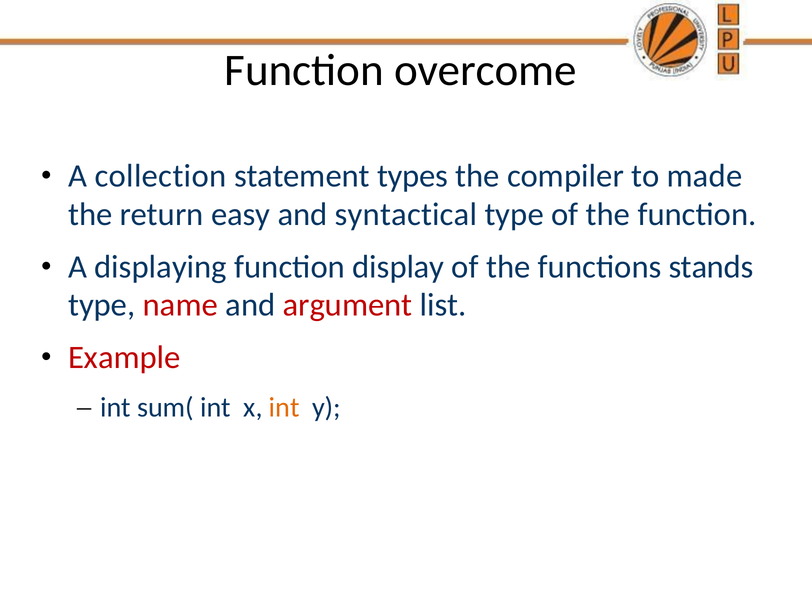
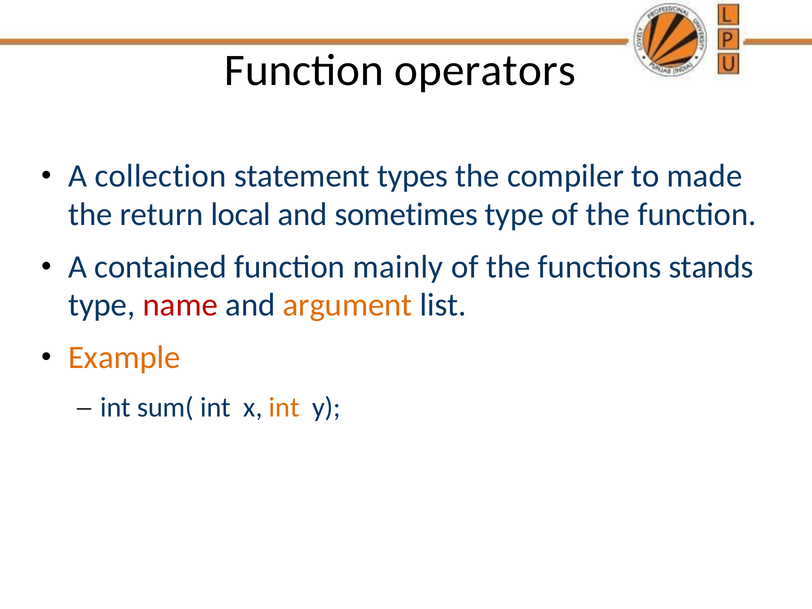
overcome: overcome -> operators (485, 70)
easy: easy -> local (241, 214)
syntactical: syntactical -> sometimes (406, 214)
displaying: displaying -> contained (161, 267)
display: display -> mainly (398, 267)
argument colour: red -> orange (348, 305)
Example colour: red -> orange (124, 357)
